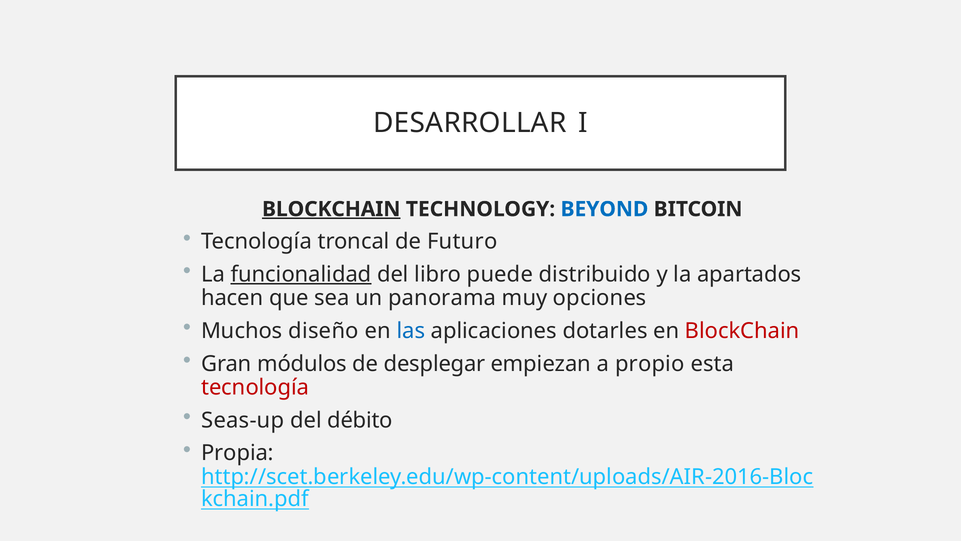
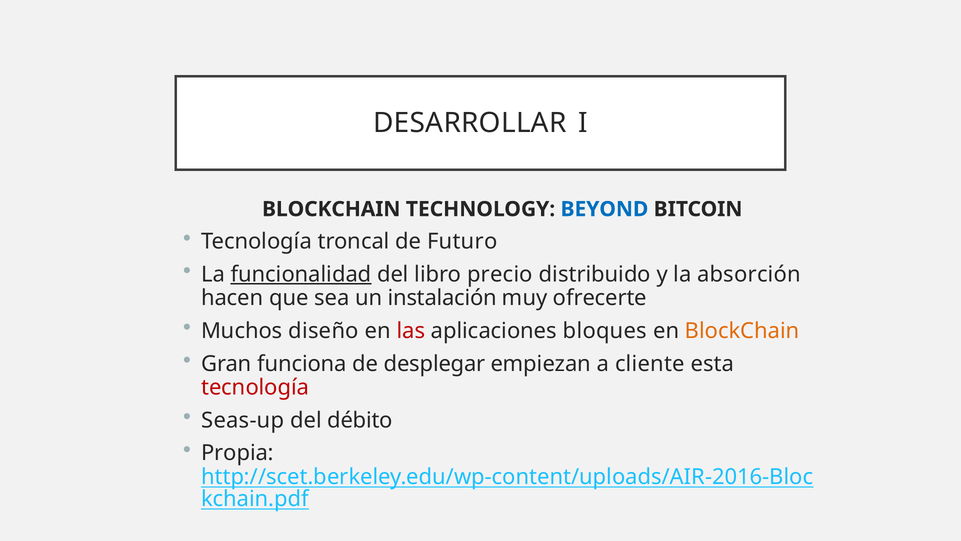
BLOCKCHAIN underline: present -> none (331, 209)
puede: puede -> precio (500, 274)
apartados: apartados -> absorción (749, 274)
panorama: panorama -> instalación (442, 298)
opciones: opciones -> ofrecerte (600, 298)
las colour: blue -> red (411, 331)
dotarles: dotarles -> bloques (605, 331)
BlockChain colour: red -> orange (742, 331)
módulos: módulos -> funciona (302, 363)
propio: propio -> cliente (650, 363)
